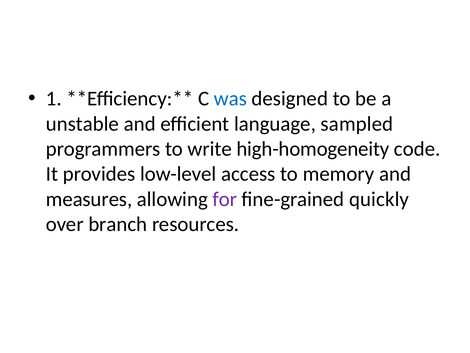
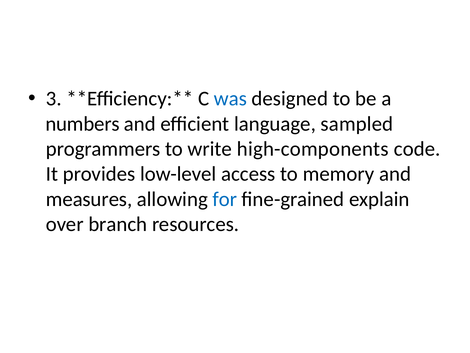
1: 1 -> 3 (54, 99)
unstable: unstable -> numbers (82, 124)
high-homogeneity: high-homogeneity -> high-components (313, 149)
for colour: purple -> blue (225, 199)
quickly: quickly -> explain (379, 199)
